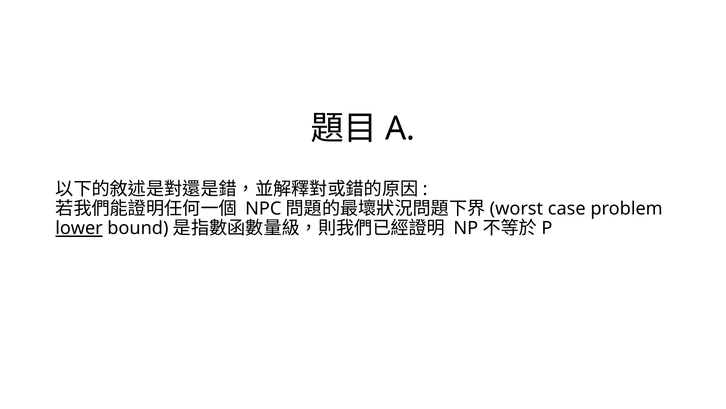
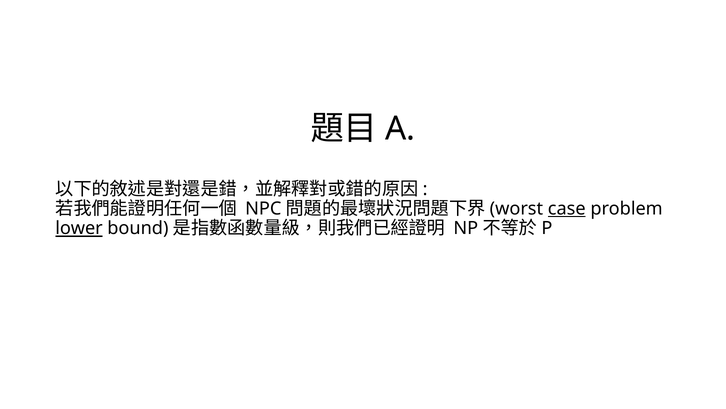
case underline: none -> present (567, 209)
